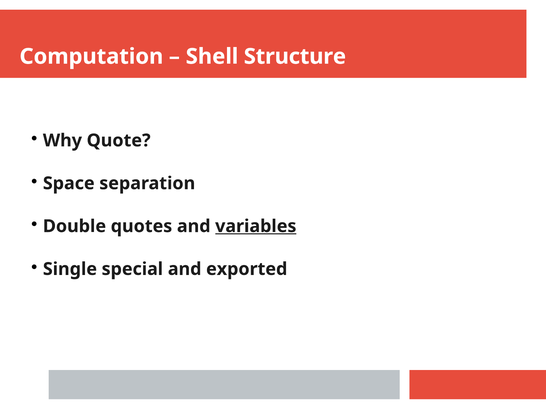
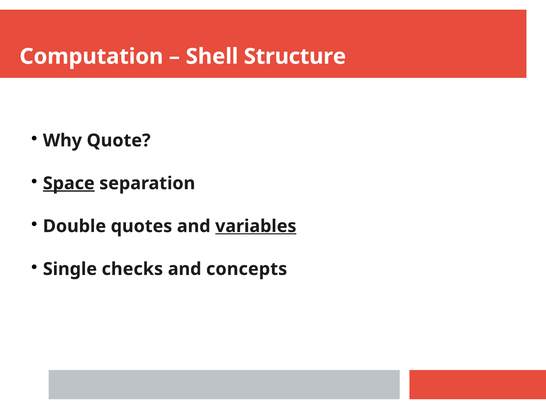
Space underline: none -> present (69, 184)
special: special -> checks (132, 269)
exported: exported -> concepts (247, 269)
